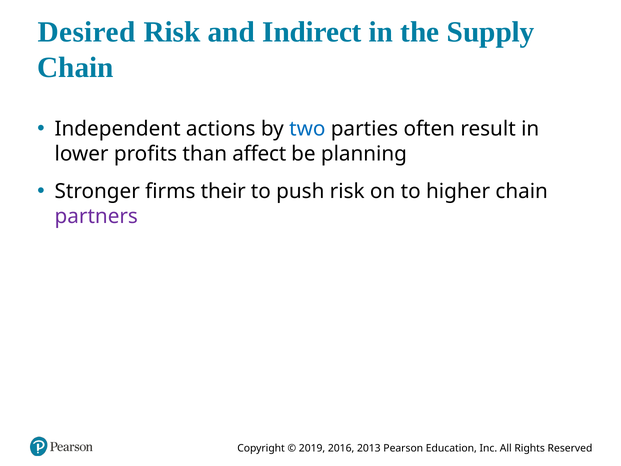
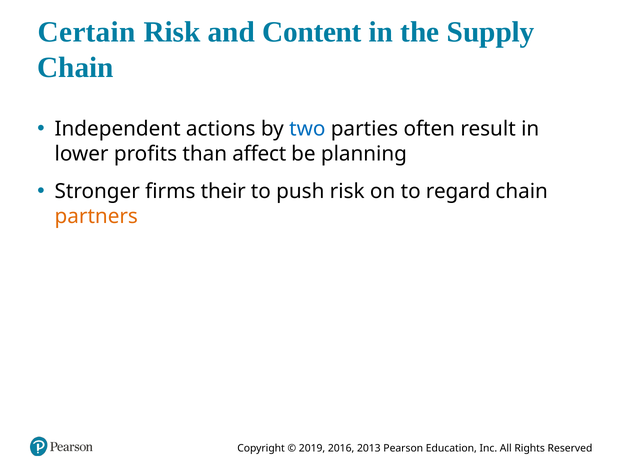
Desired: Desired -> Certain (87, 32)
Indirect: Indirect -> Content (312, 32)
higher: higher -> regard (458, 191)
partners colour: purple -> orange (96, 216)
